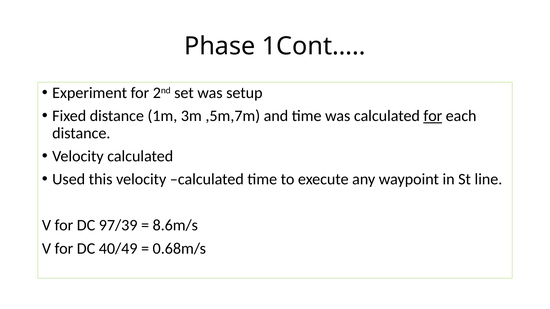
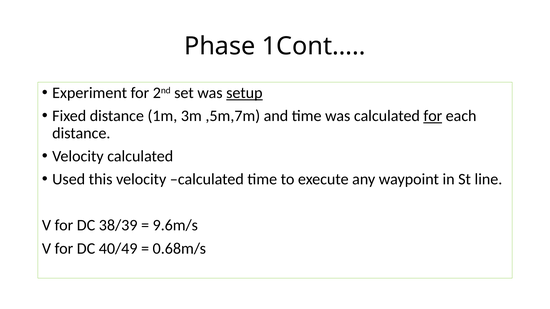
setup underline: none -> present (244, 93)
97/39: 97/39 -> 38/39 (118, 226)
8.6m/s: 8.6m/s -> 9.6m/s (175, 226)
